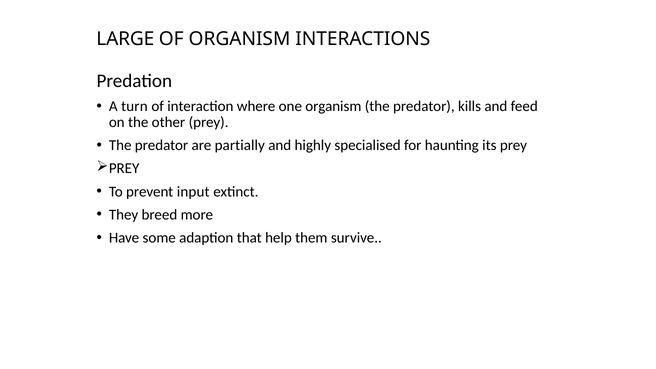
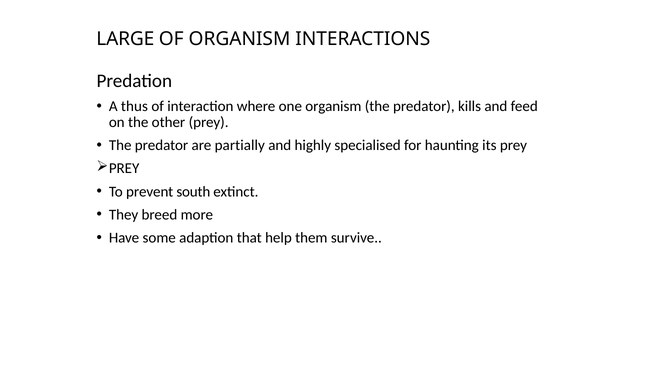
turn: turn -> thus (134, 106)
input: input -> south (193, 192)
